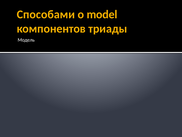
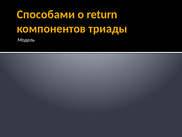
model: model -> return (102, 14)
